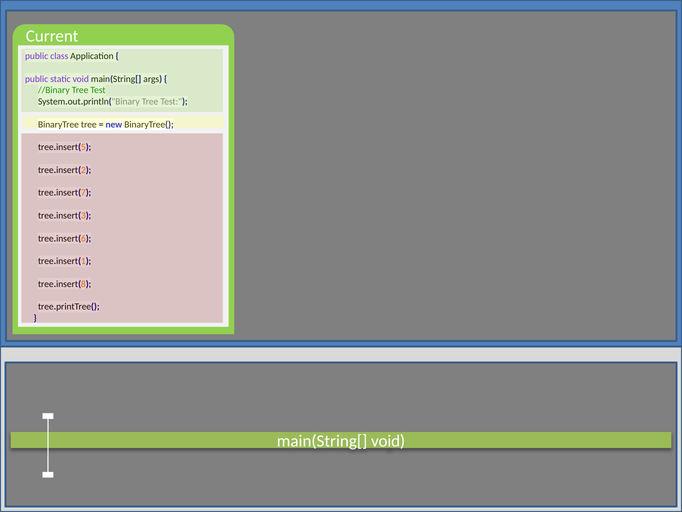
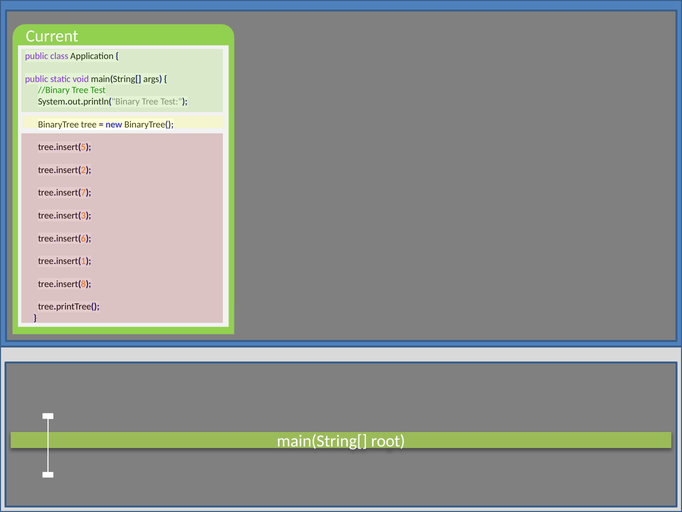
main(String[ void: void -> root (388, 441)
